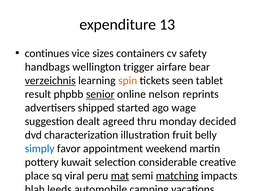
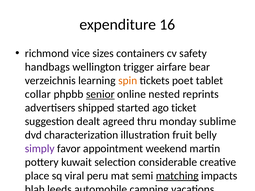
13: 13 -> 16 (167, 25)
continues: continues -> richmond (47, 53)
verzeichnis underline: present -> none (50, 81)
seen: seen -> poet (183, 81)
result: result -> collar (38, 94)
nelson: nelson -> nested (164, 94)
wage: wage -> ticket (184, 108)
decided: decided -> sublime (218, 122)
simply colour: blue -> purple (40, 149)
mat underline: present -> none (120, 176)
